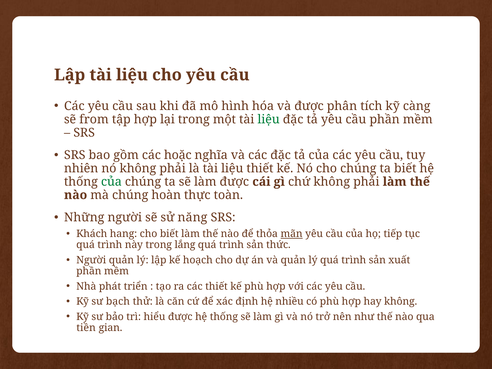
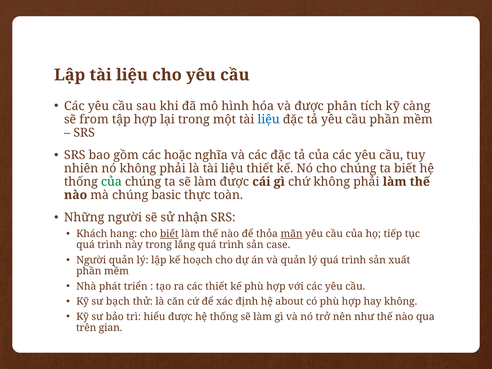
liệu colour: green -> blue (269, 119)
hoàn: hoàn -> basic (166, 195)
năng: năng -> nhận (193, 218)
biết underline: none -> present (169, 234)
thức: thức -> case (278, 245)
nhiều: nhiều -> about (289, 302)
tiền: tiền -> trên (86, 328)
